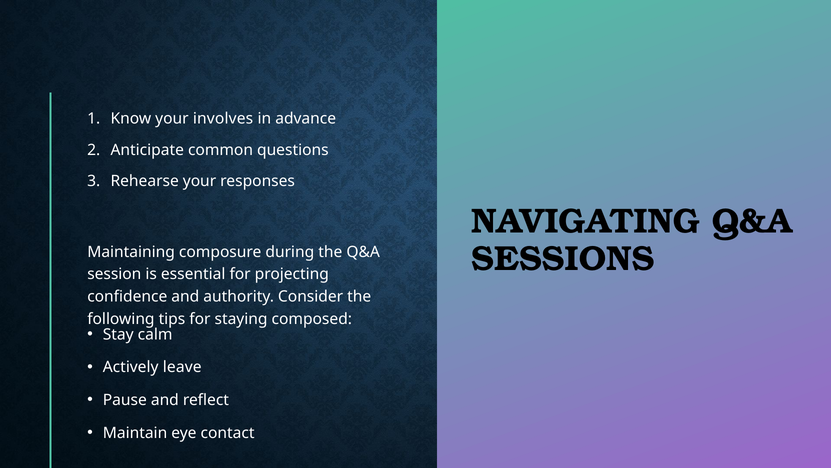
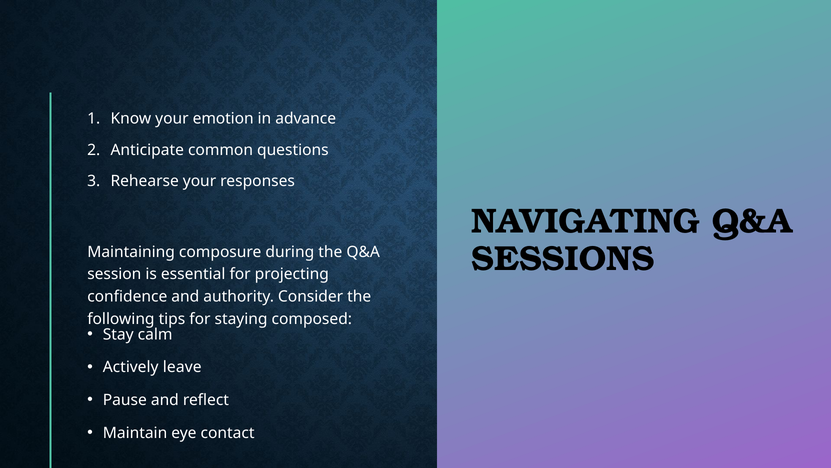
involves: involves -> emotion (223, 119)
